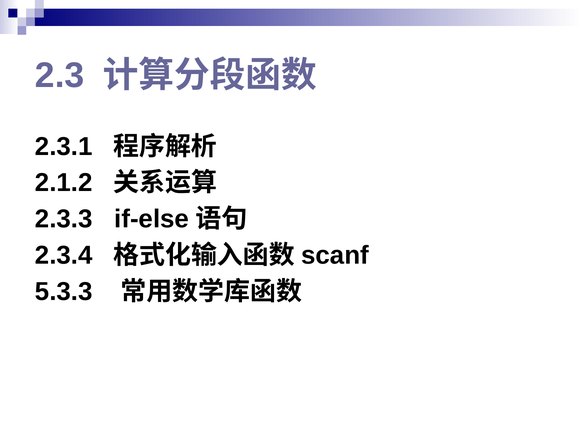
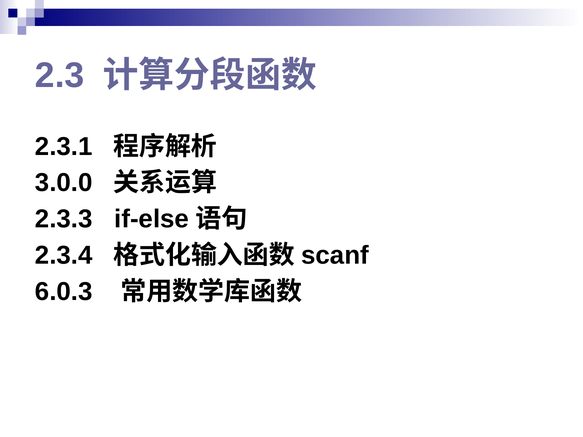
2.1.2: 2.1.2 -> 3.0.0 (64, 183)
5.3.3: 5.3.3 -> 6.0.3 (64, 292)
